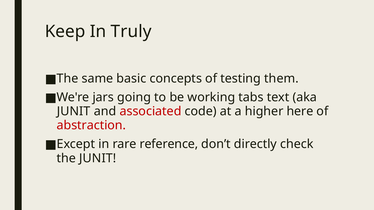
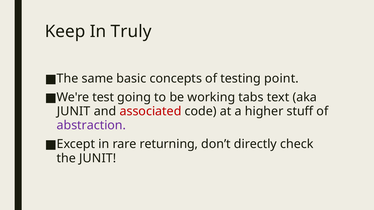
them: them -> point (281, 79)
jars: jars -> test (103, 97)
here: here -> stuff (300, 112)
abstraction colour: red -> purple (91, 126)
reference: reference -> returning (169, 144)
